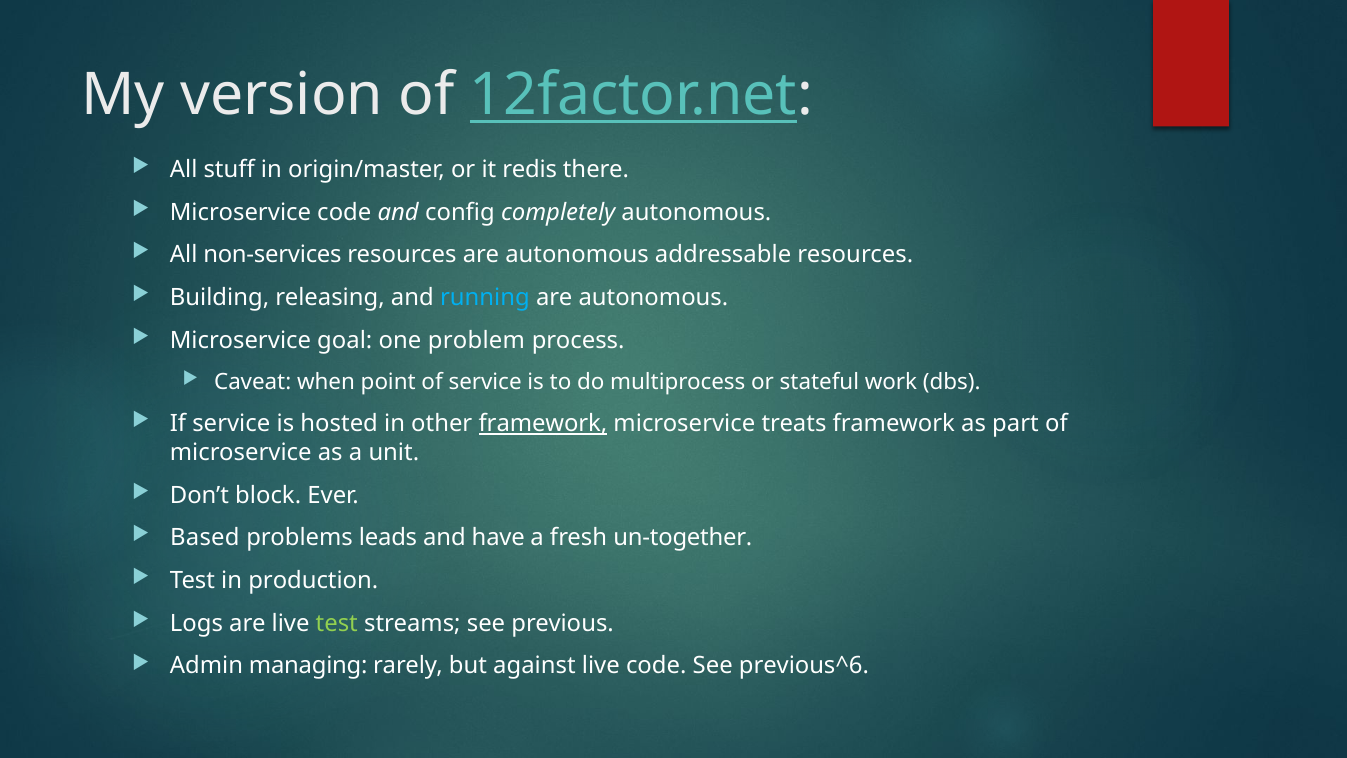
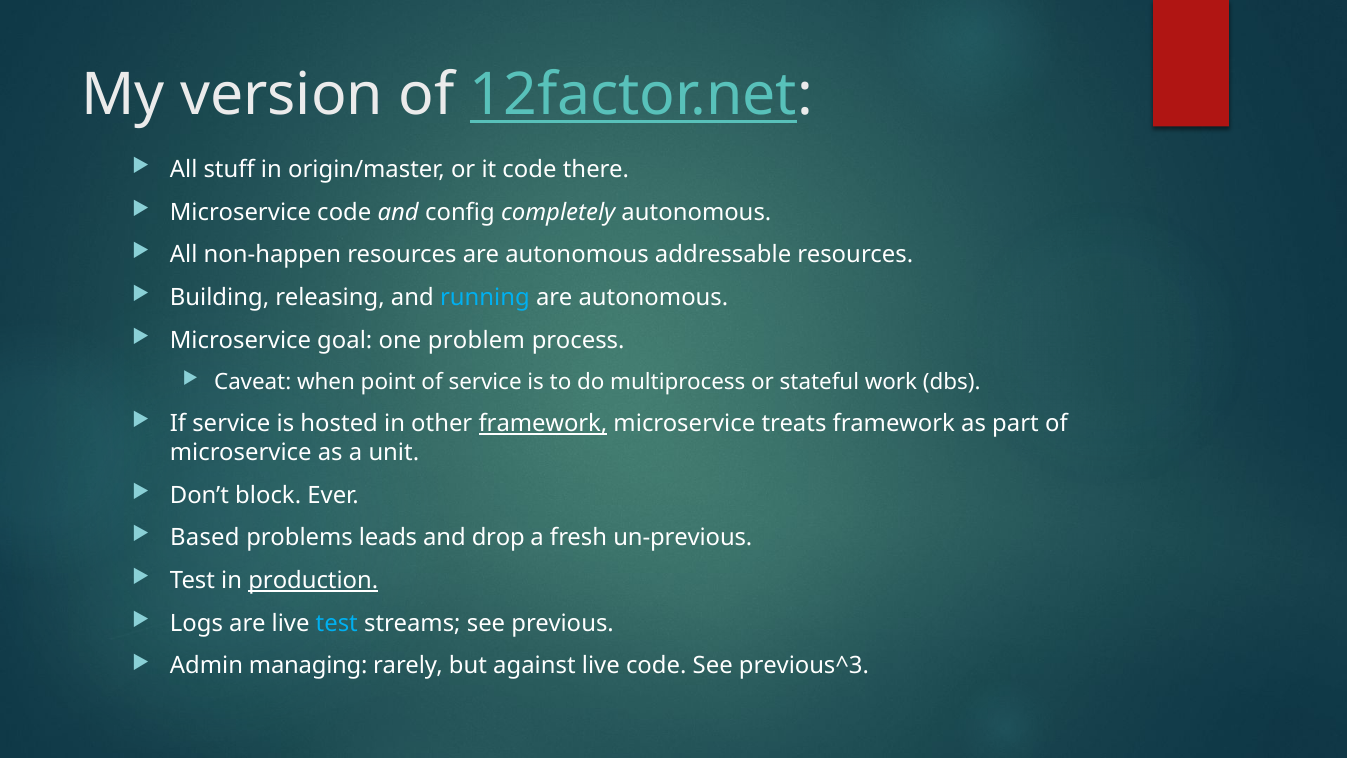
it redis: redis -> code (530, 169)
non-services: non-services -> non-happen (272, 255)
have: have -> drop (498, 538)
un-together: un-together -> un-previous (683, 538)
production underline: none -> present (313, 580)
test colour: light green -> light blue (337, 623)
previous^6: previous^6 -> previous^3 (804, 666)
